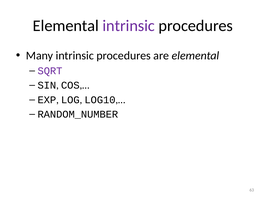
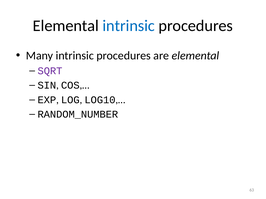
intrinsic colour: purple -> blue (129, 26)
